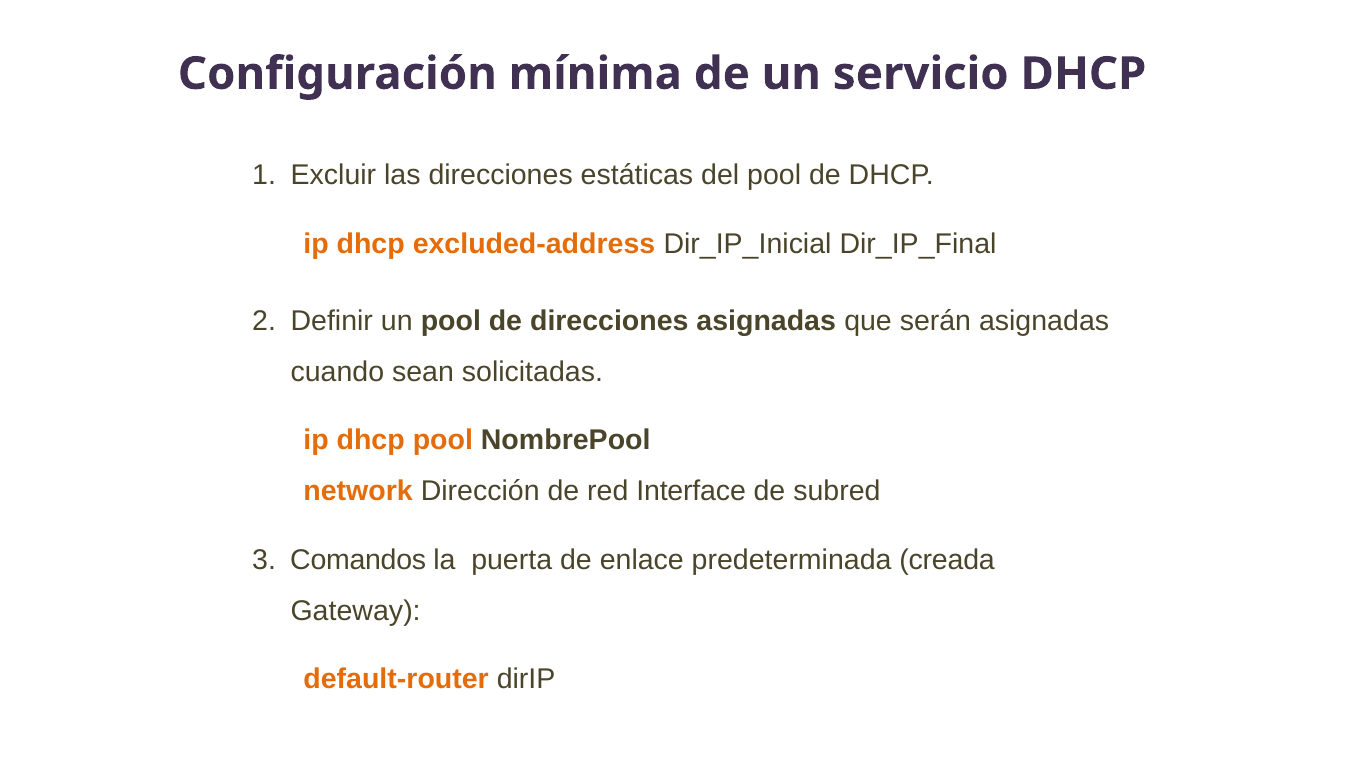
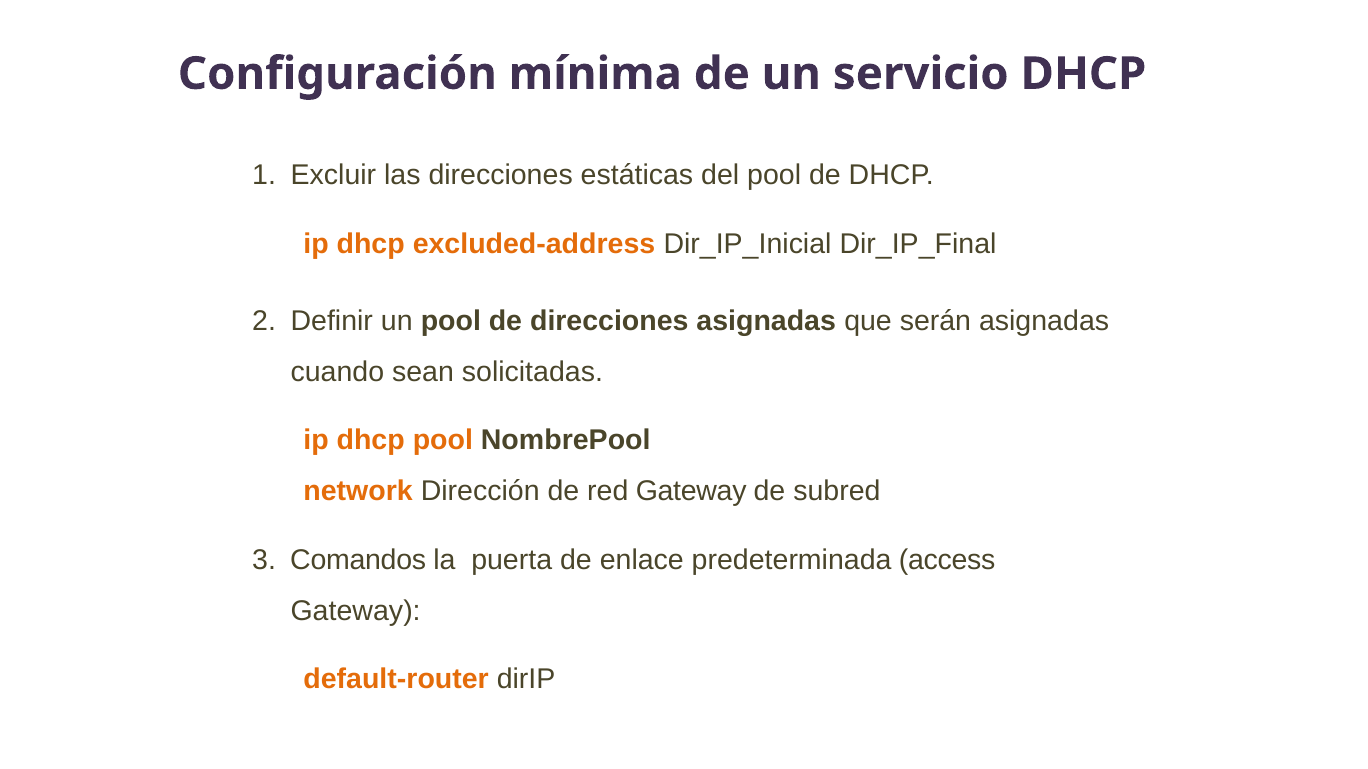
red Interface: Interface -> Gateway (691, 492)
creada: creada -> access (947, 560)
